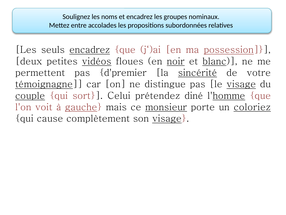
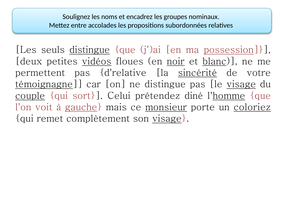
seuls encadrez: encadrez -> distingue (90, 50)
d'premier: d'premier -> d'relative (123, 73)
cause: cause -> remet (50, 118)
